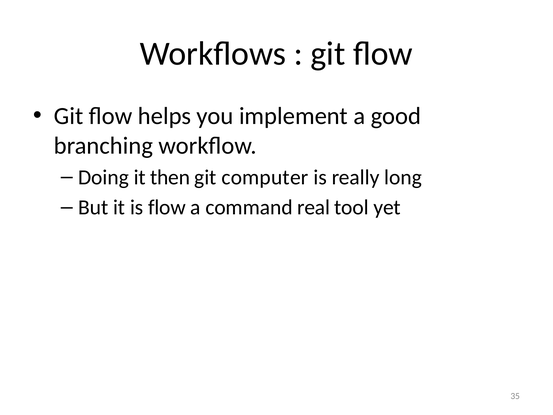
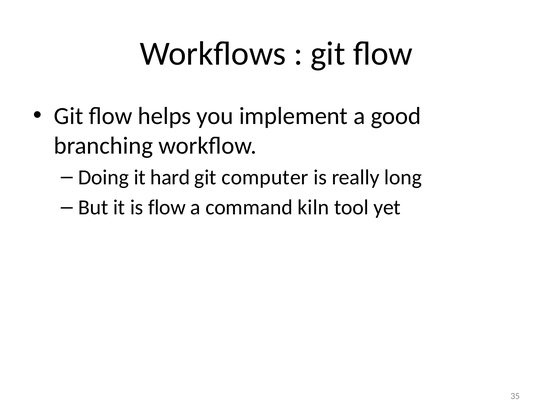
then: then -> hard (170, 177)
real: real -> kiln (313, 207)
